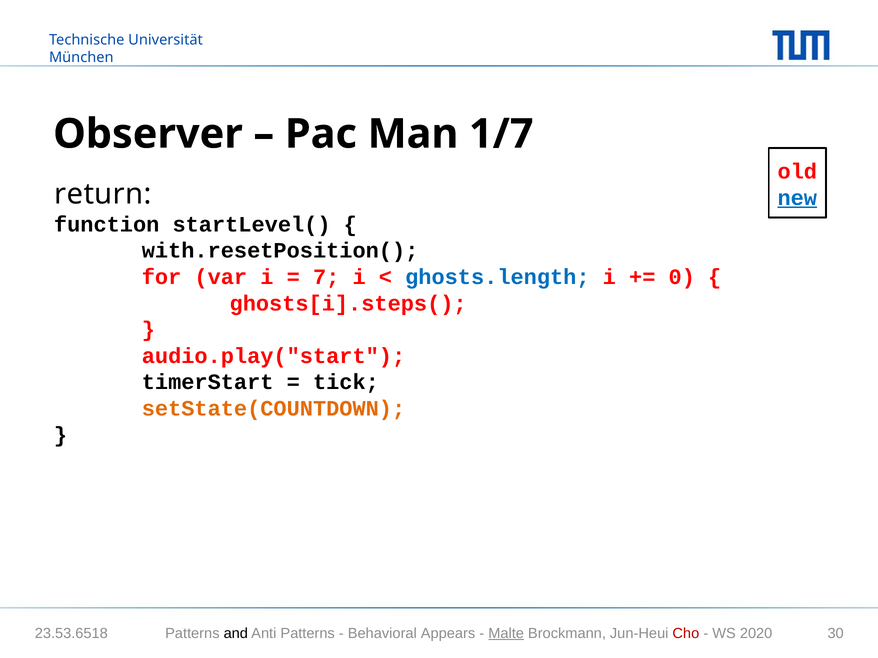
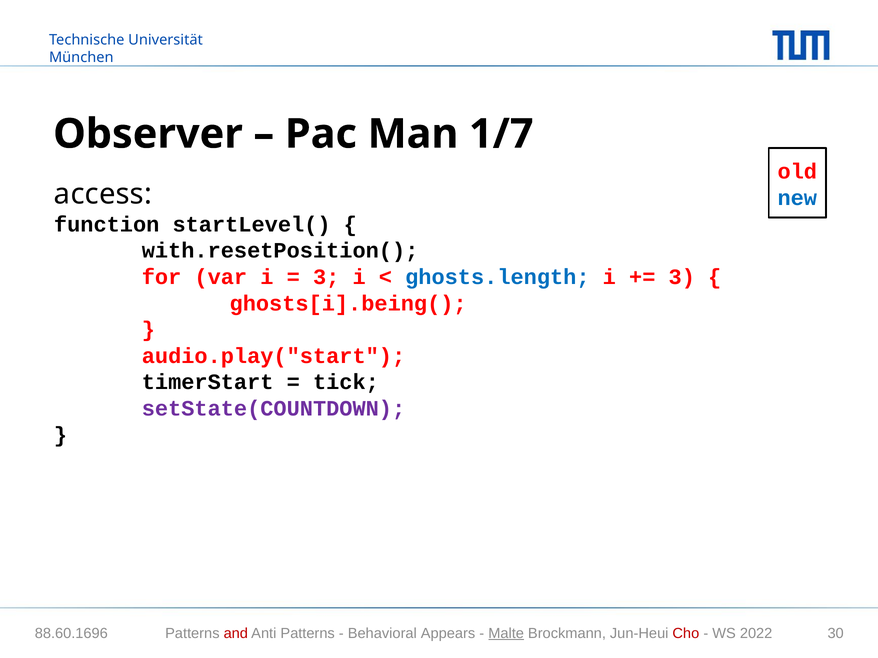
return: return -> access (103, 194)
new underline: present -> none (797, 198)
7: 7 -> 3 (326, 277)
0: 0 -> 3 (682, 277)
ghosts[i].steps(: ghosts[i].steps( -> ghosts[i].being( (348, 304)
setState(COUNTDOWN colour: orange -> purple (273, 409)
23.53.6518: 23.53.6518 -> 88.60.1696 (71, 634)
and colour: black -> red (236, 634)
2020: 2020 -> 2022 (756, 634)
